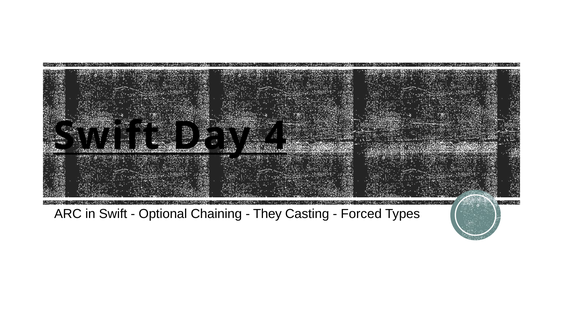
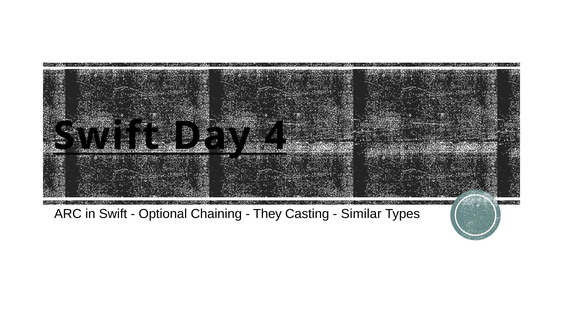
Forced: Forced -> Similar (361, 214)
